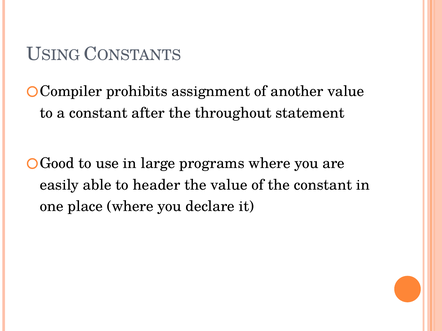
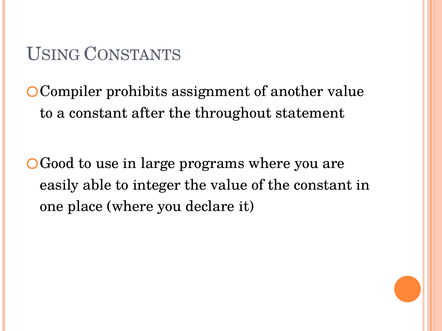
header: header -> integer (157, 185)
